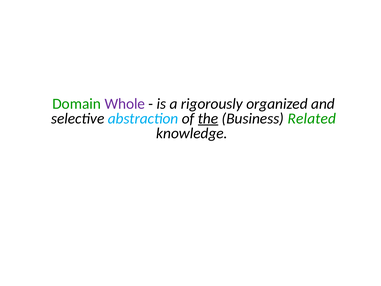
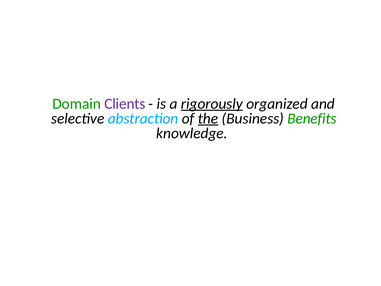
Whole: Whole -> Clients (125, 104)
rigorously underline: none -> present (212, 104)
Related: Related -> Benefits (312, 118)
